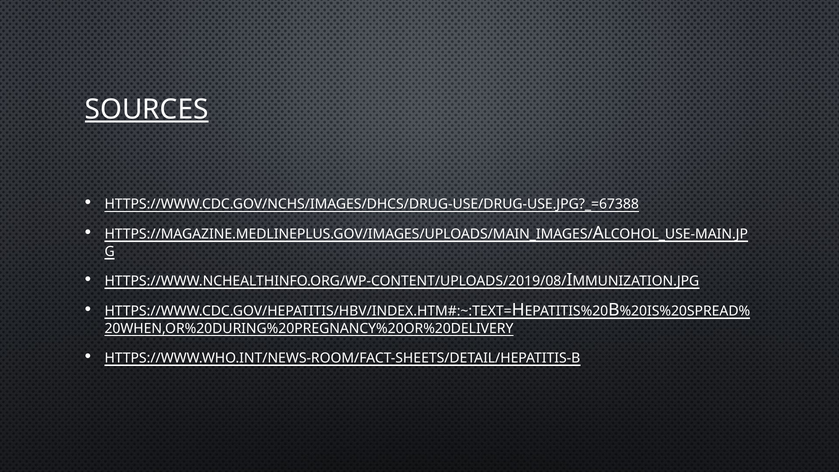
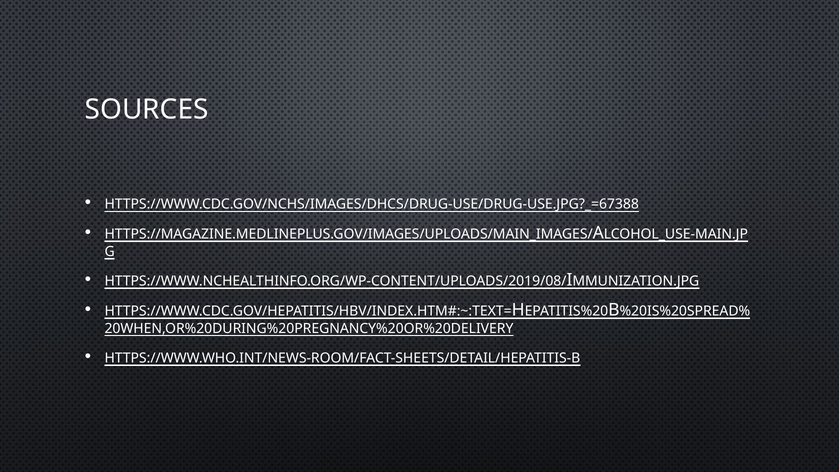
SOURCES underline: present -> none (147, 109)
